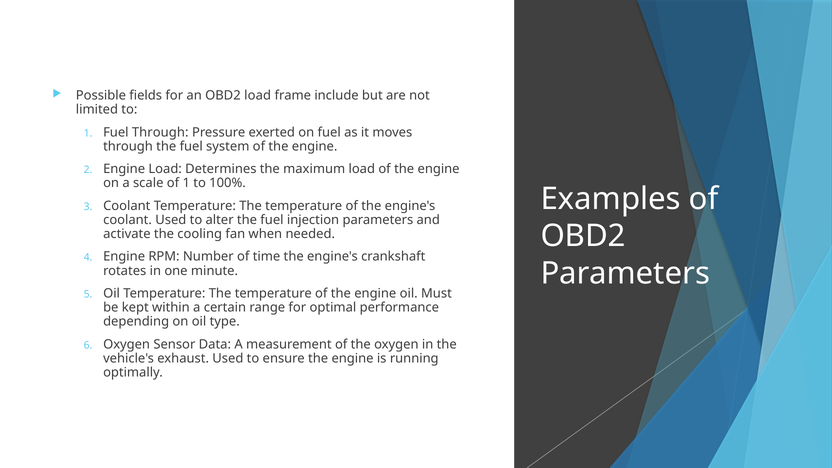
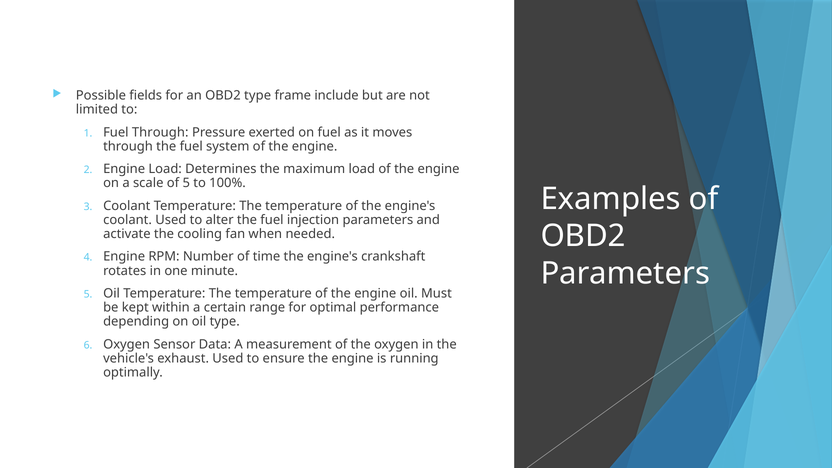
OBD2 load: load -> type (258, 96)
of 1: 1 -> 5 (186, 183)
